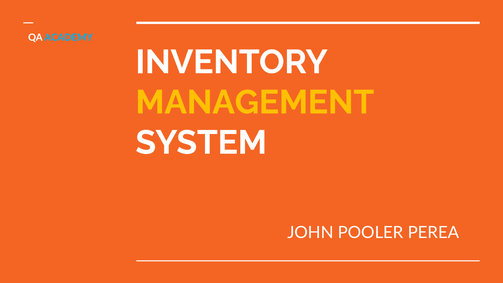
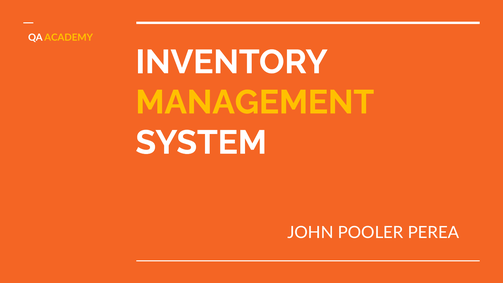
ACADEMY colour: light blue -> yellow (69, 38)
